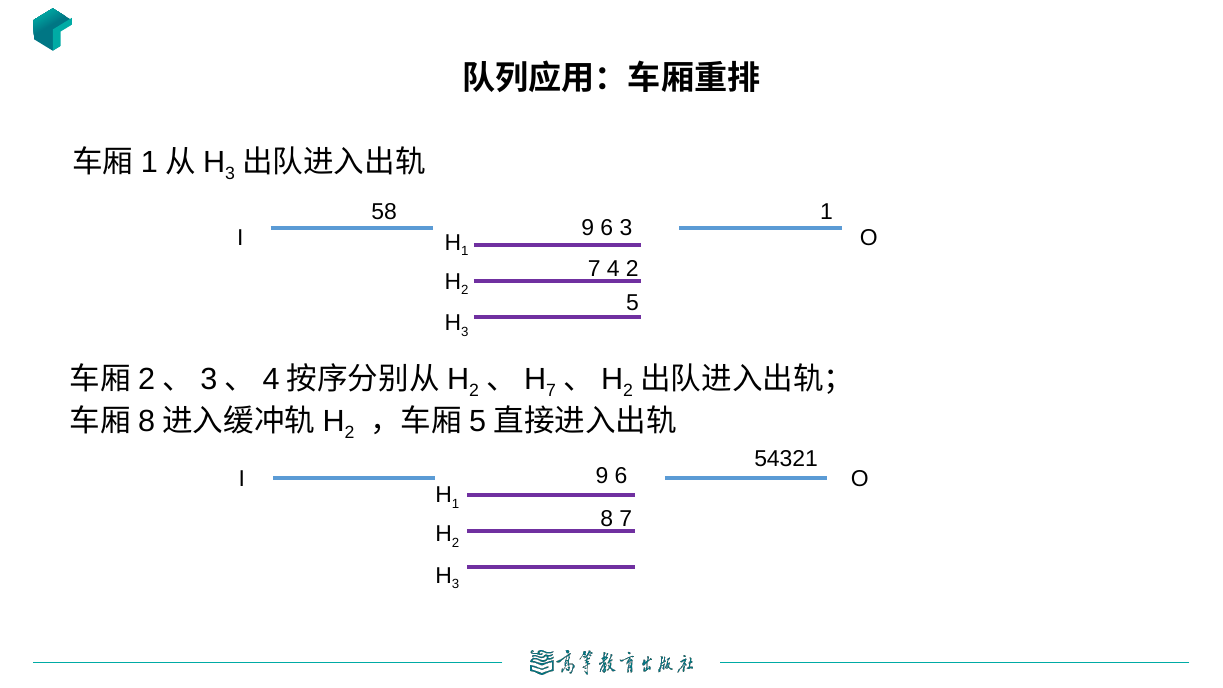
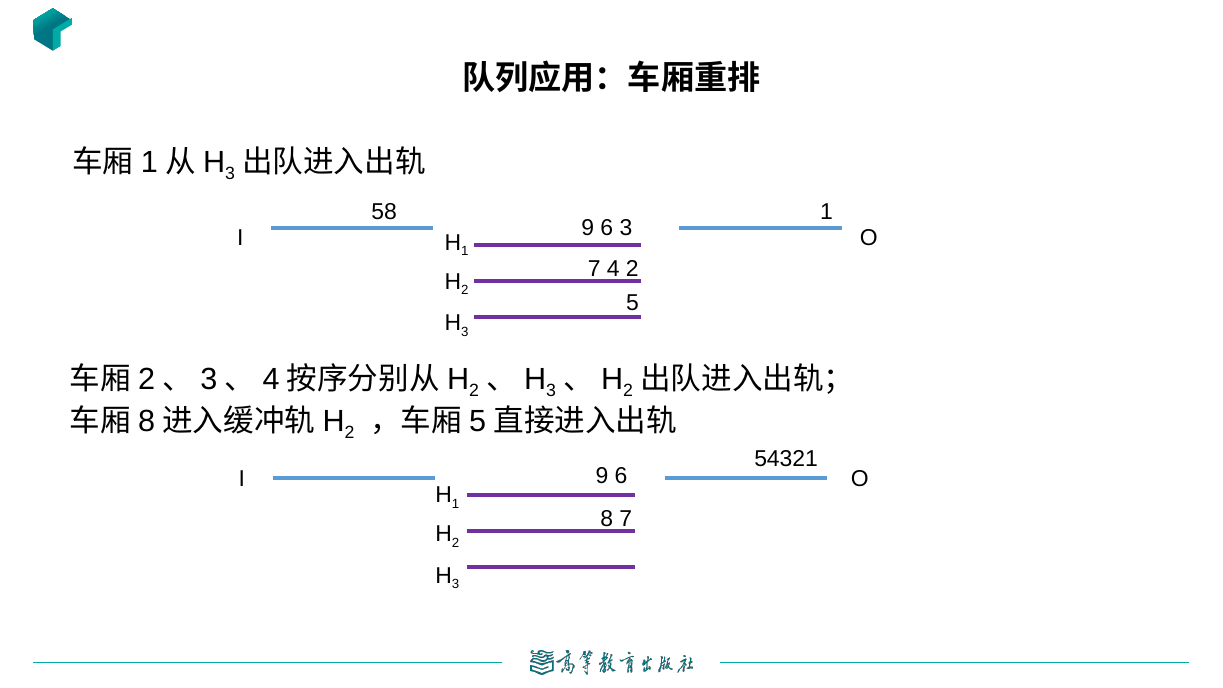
7: 7 -> 3 (551, 391)
